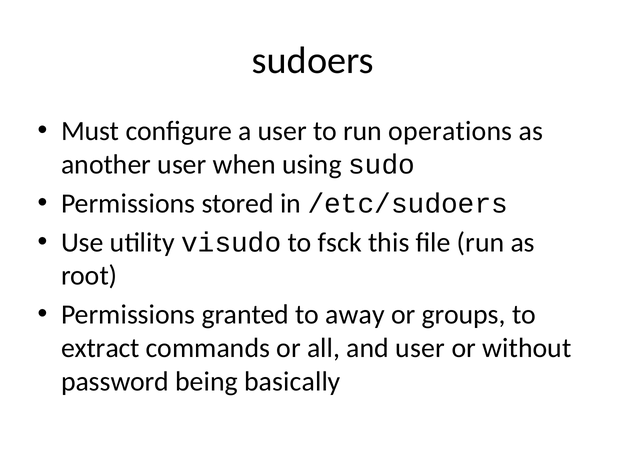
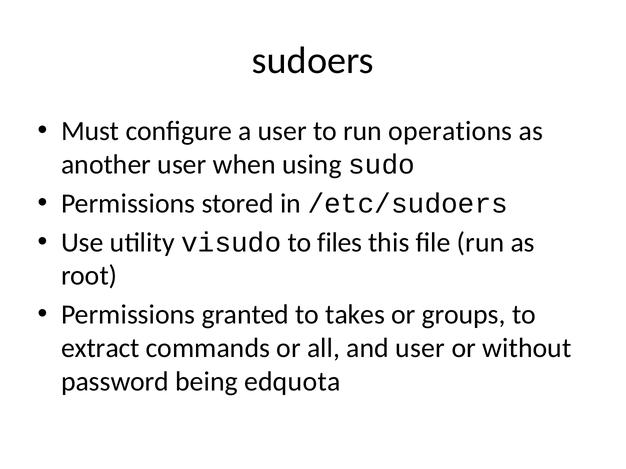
fsck: fsck -> files (340, 243)
away: away -> takes (355, 315)
basically: basically -> edquota (292, 382)
